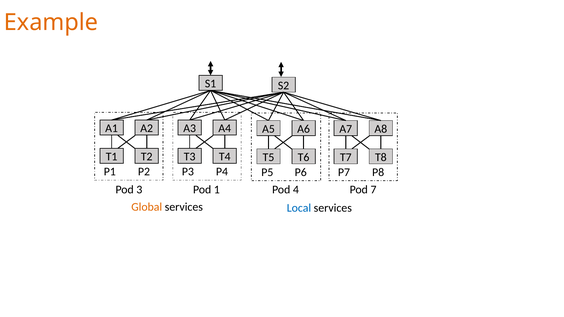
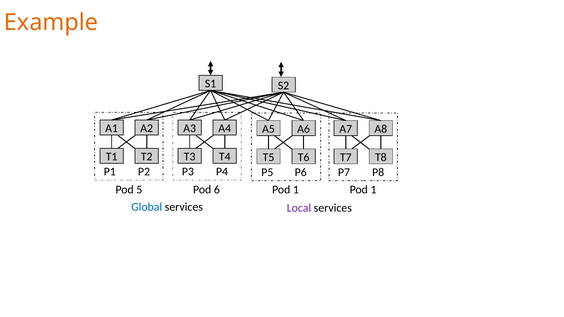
3: 3 -> 5 (139, 190)
1: 1 -> 6 (217, 190)
4: 4 -> 1 (296, 190)
7: 7 -> 1 (373, 190)
Global colour: orange -> blue (147, 207)
Local colour: blue -> purple (299, 208)
